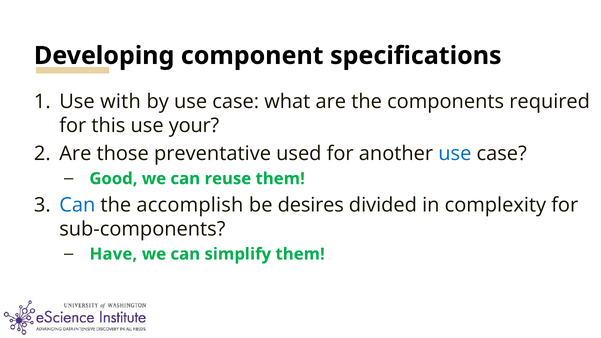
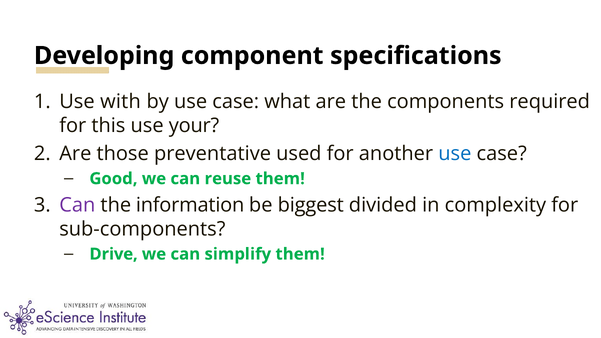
Can colour: blue -> purple (77, 205)
accomplish: accomplish -> information (190, 205)
desires: desires -> biggest (311, 205)
Have: Have -> Drive (114, 254)
